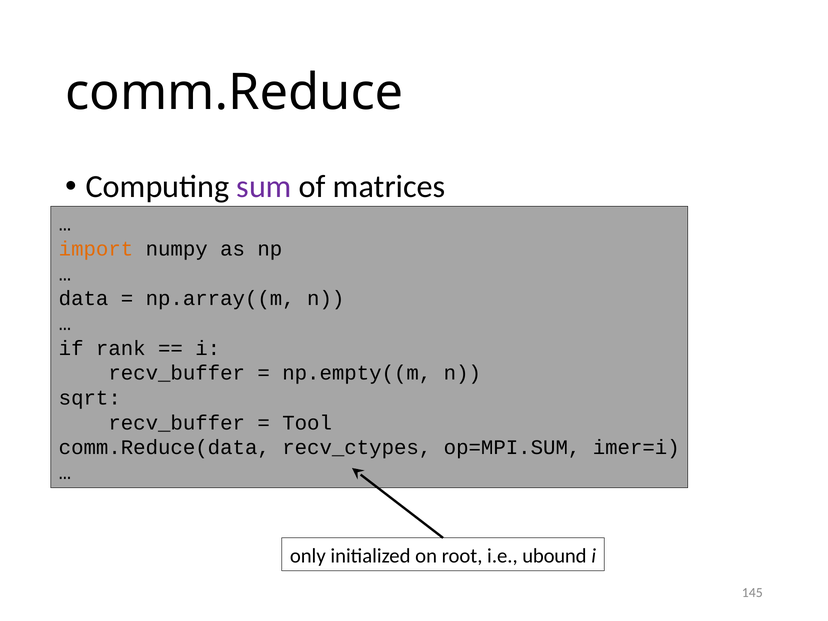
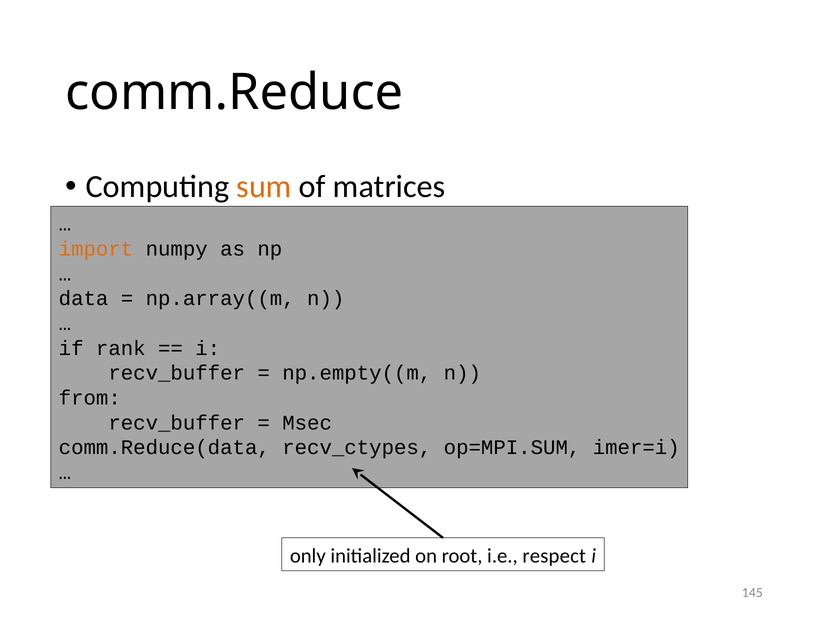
sum colour: purple -> orange (264, 187)
sqrt: sqrt -> from (90, 398)
Tool: Tool -> Msec (307, 423)
ubound: ubound -> respect (554, 556)
